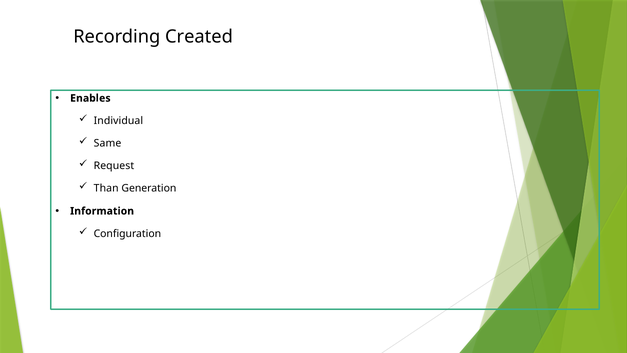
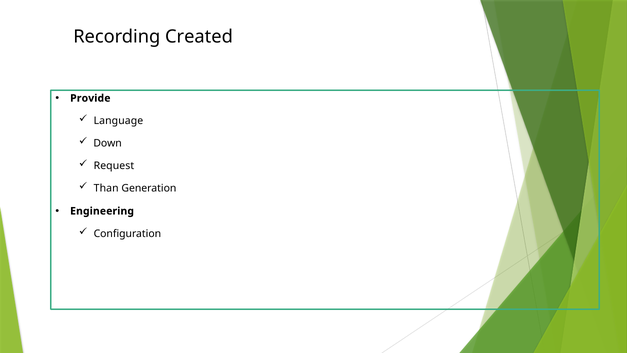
Enables: Enables -> Provide (90, 98)
Individual: Individual -> Language (118, 121)
Same: Same -> Down (108, 143)
Information: Information -> Engineering (102, 211)
